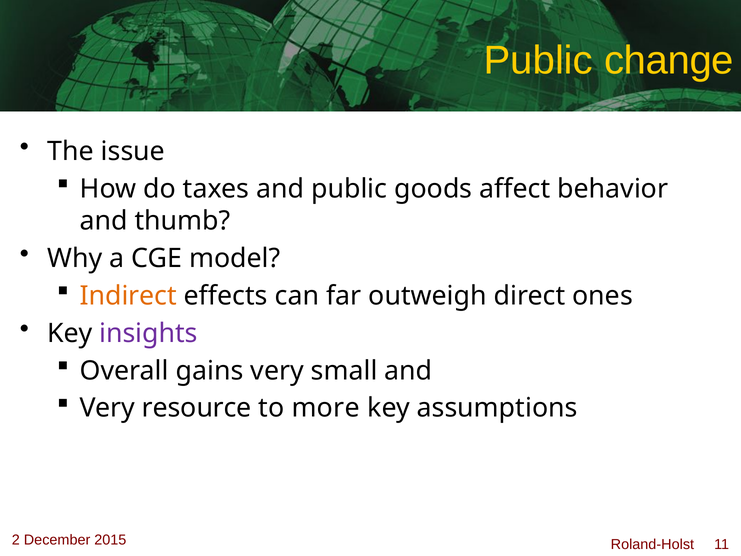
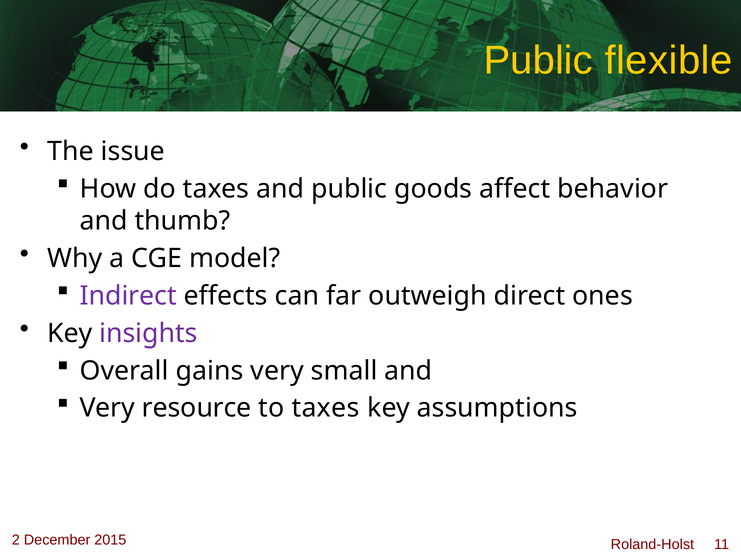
change: change -> flexible (669, 60)
Indirect colour: orange -> purple (128, 296)
to more: more -> taxes (326, 408)
